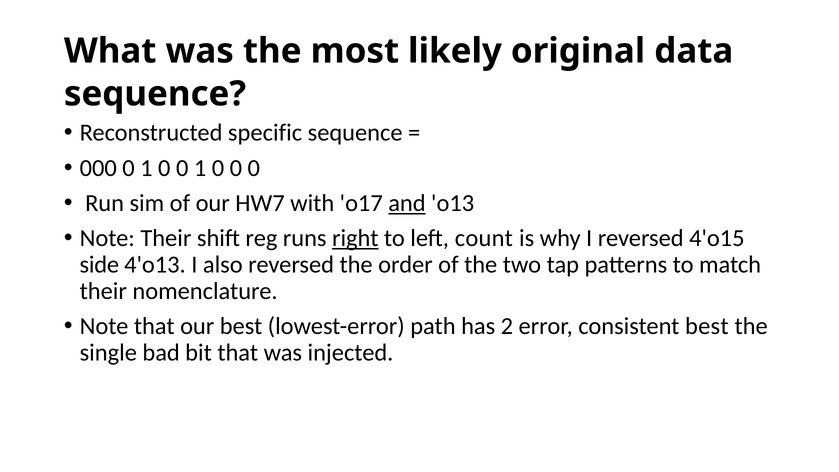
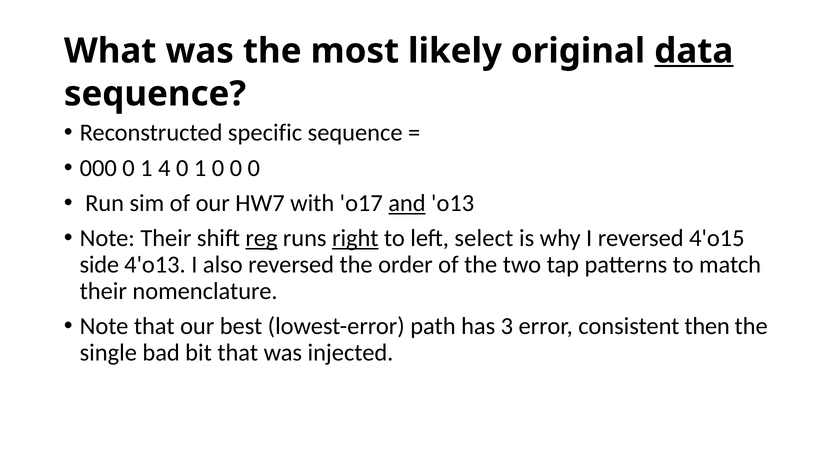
data underline: none -> present (694, 51)
000 0 1 0: 0 -> 4 (164, 168)
reg underline: none -> present (261, 238)
count: count -> select (484, 238)
2: 2 -> 3 (507, 326)
consistent best: best -> then (707, 326)
